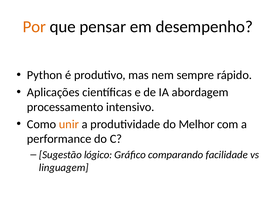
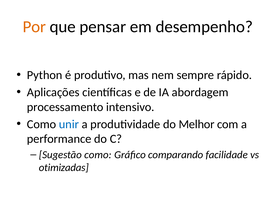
unir colour: orange -> blue (69, 124)
Sugestão lógico: lógico -> como (98, 155)
linguagem: linguagem -> otimizadas (64, 168)
